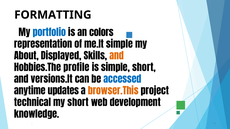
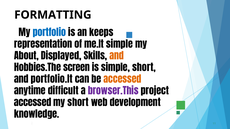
colors: colors -> keeps (101, 33)
profile: profile -> screen (76, 68)
versions.It: versions.It -> portfolio.It (52, 80)
accessed colour: blue -> orange (122, 80)
updates: updates -> difficult (63, 91)
browser.This colour: orange -> purple (113, 91)
technical: technical -> accessed (33, 103)
